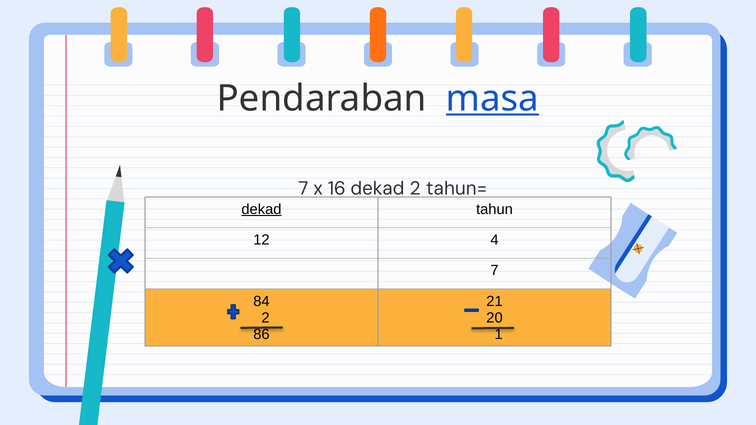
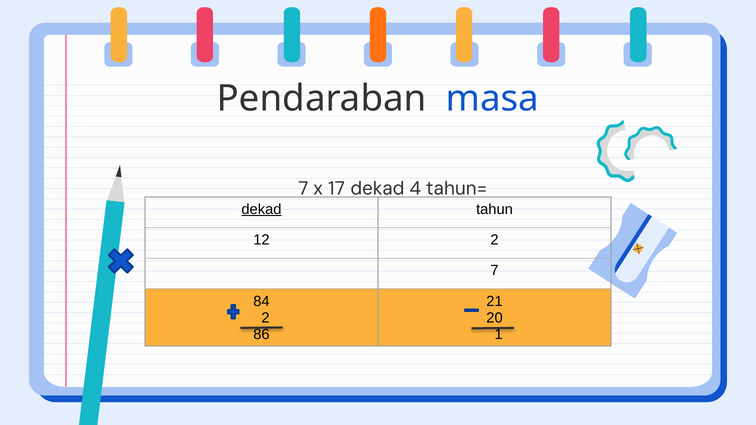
masa underline: present -> none (493, 99)
16: 16 -> 17 (336, 188)
dekad 2: 2 -> 4 (415, 188)
12 4: 4 -> 2 (495, 240)
